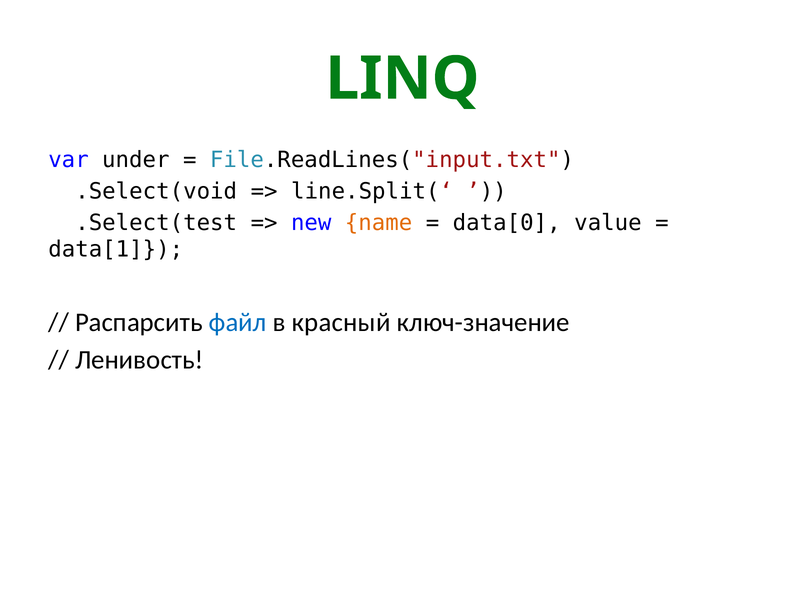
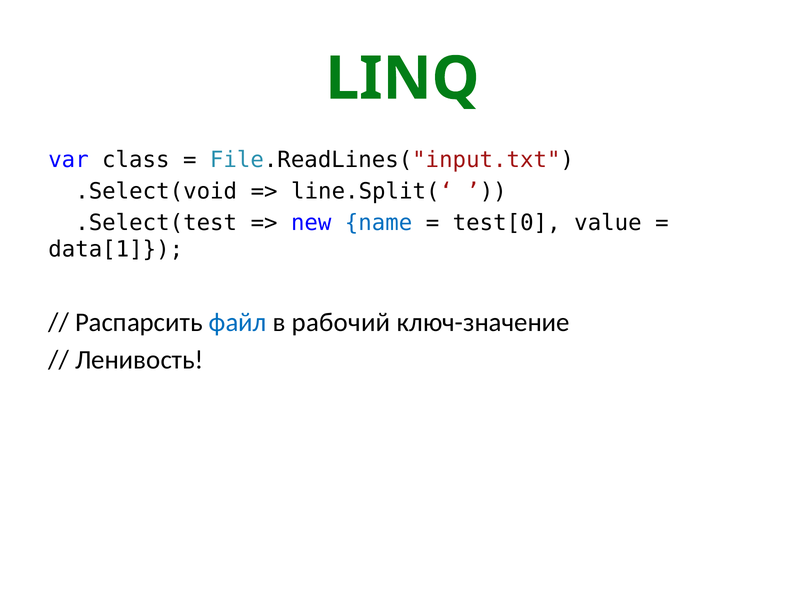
under: under -> class (136, 160)
name colour: orange -> blue (379, 223)
data[0: data[0 -> test[0 (507, 223)
красный: красный -> рабочий (341, 322)
